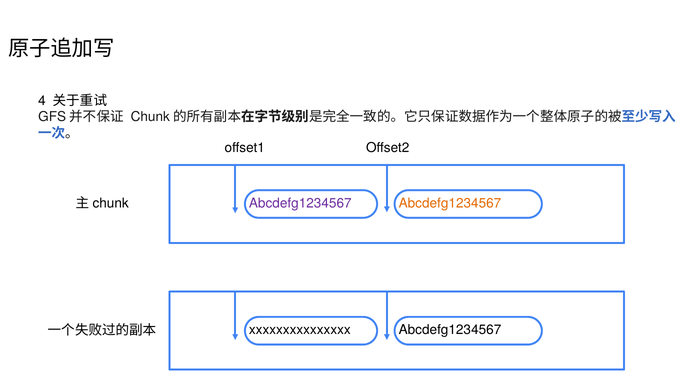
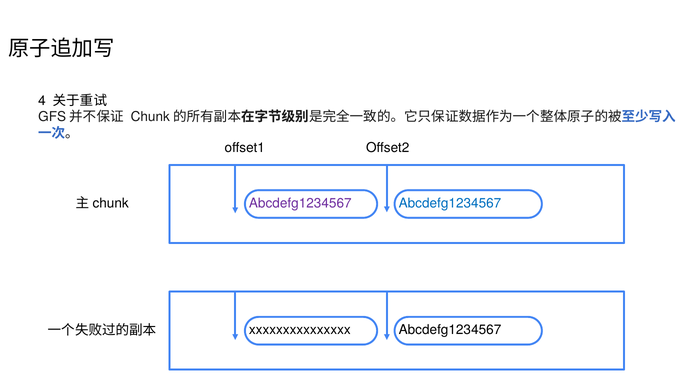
Abcdefg1234567 colour: orange -> blue (450, 203)
